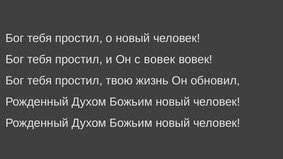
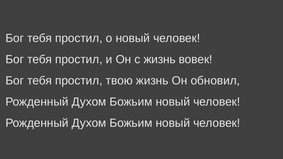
с вовек: вовек -> жизнь (160, 60)
